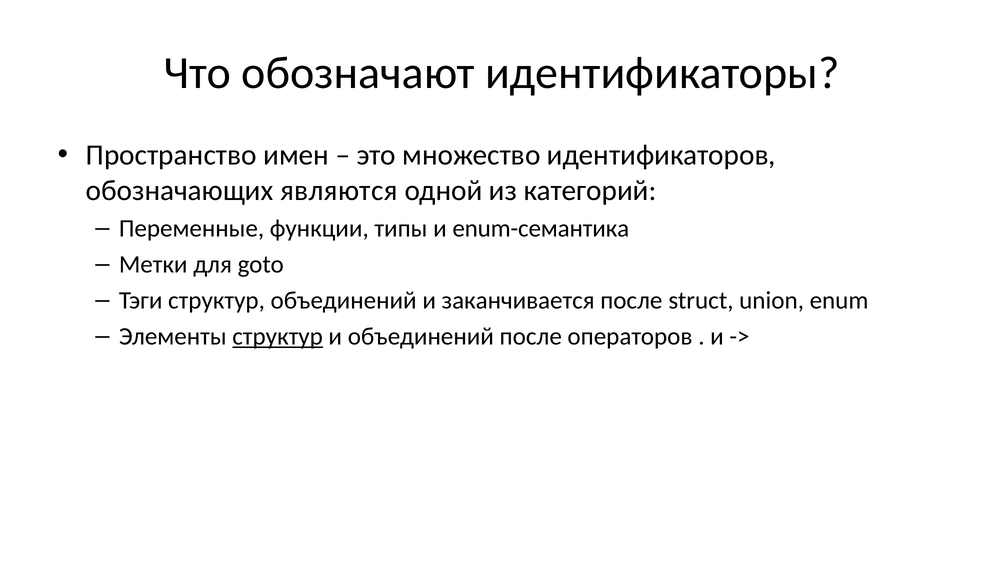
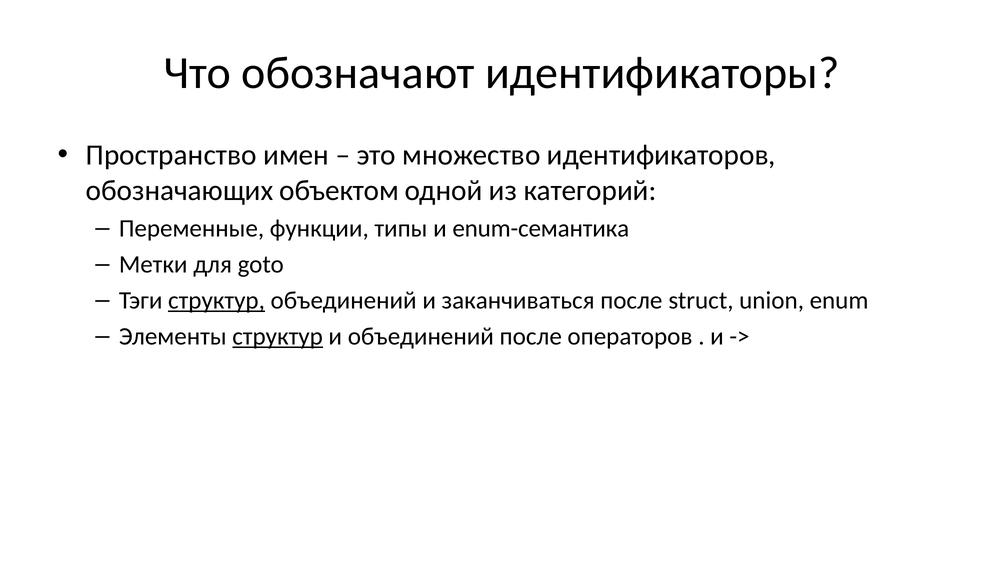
являются: являются -> объектом (339, 190)
структур underline: none -> present (216, 301)
заканчивается: заканчивается -> заканчиваться (518, 301)
